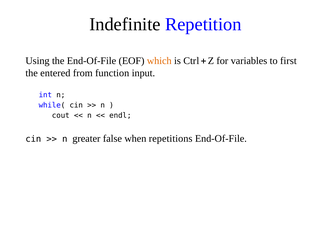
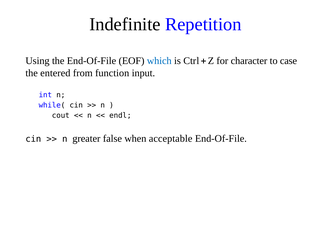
which colour: orange -> blue (159, 61)
variables: variables -> character (249, 61)
first: first -> case (289, 61)
repetitions: repetitions -> acceptable (171, 139)
